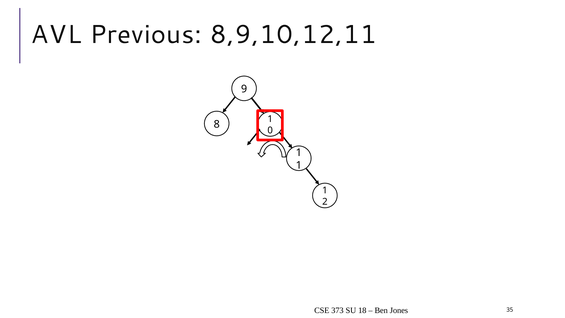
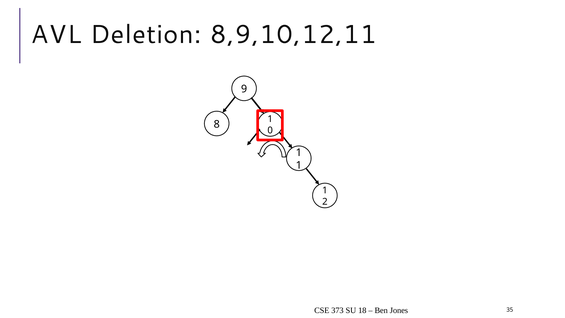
Previous: Previous -> Deletion (146, 35)
